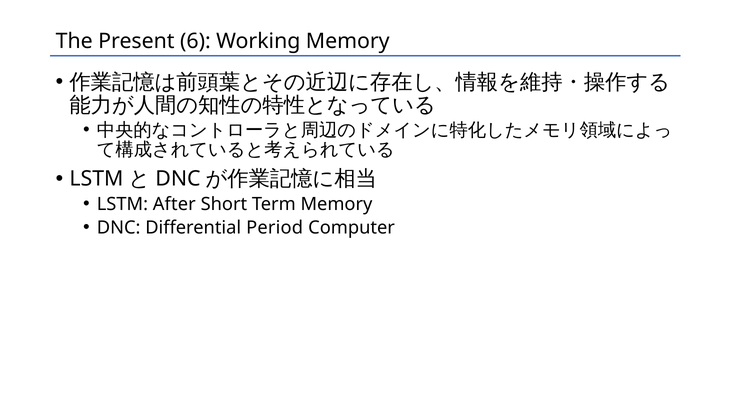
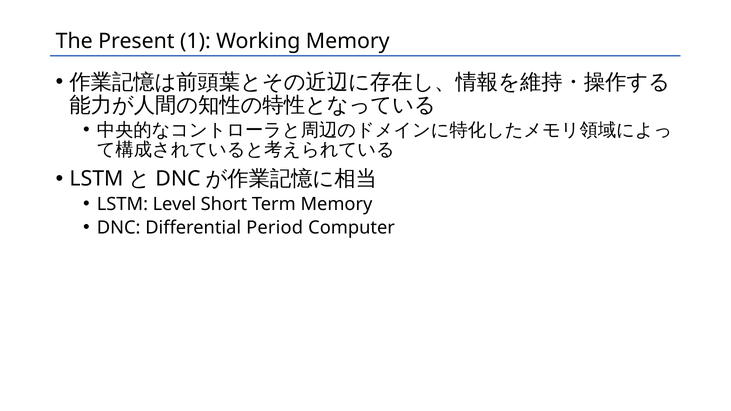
6: 6 -> 1 (195, 41)
After: After -> Level (174, 204)
